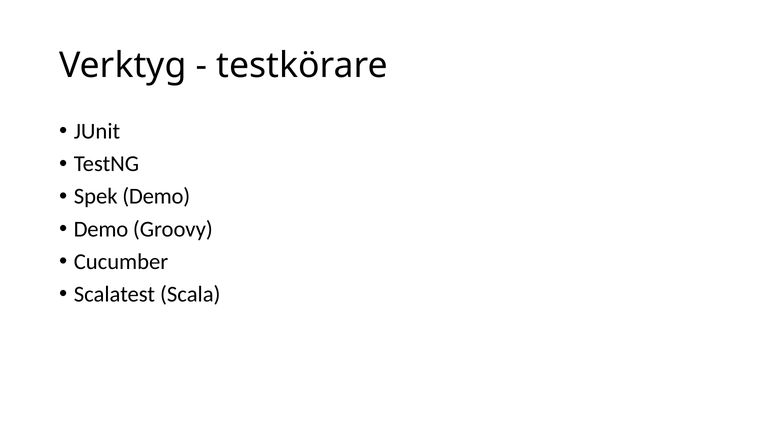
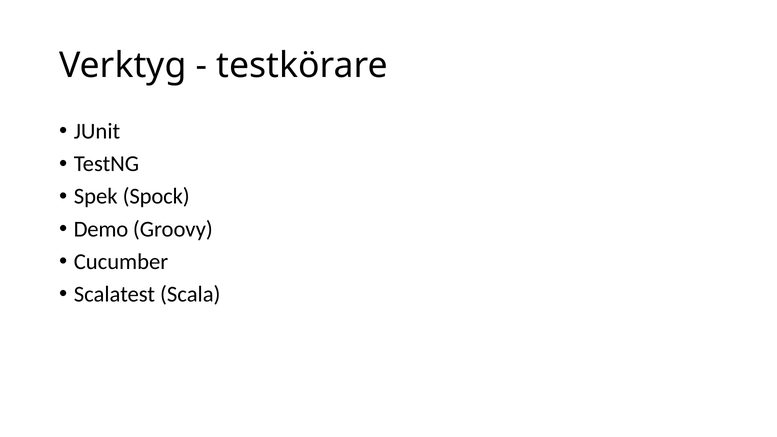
Spek Demo: Demo -> Spock (156, 197)
